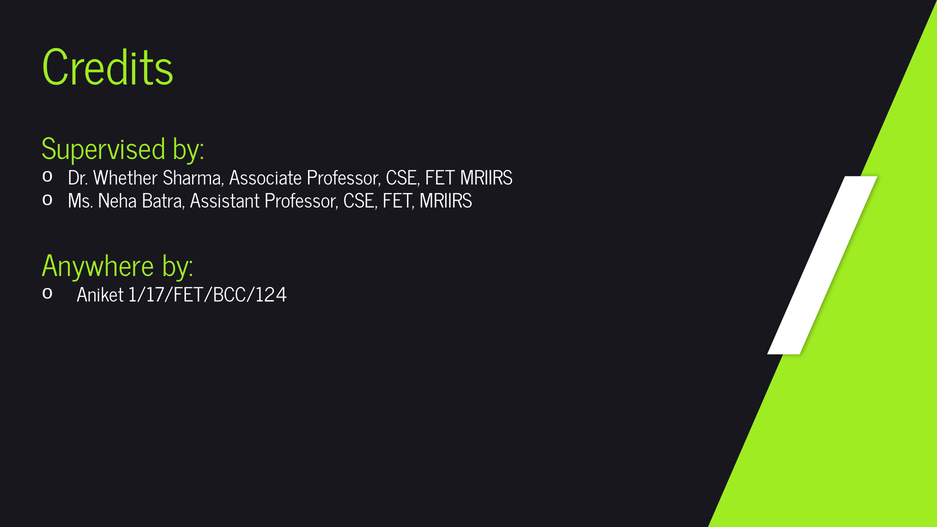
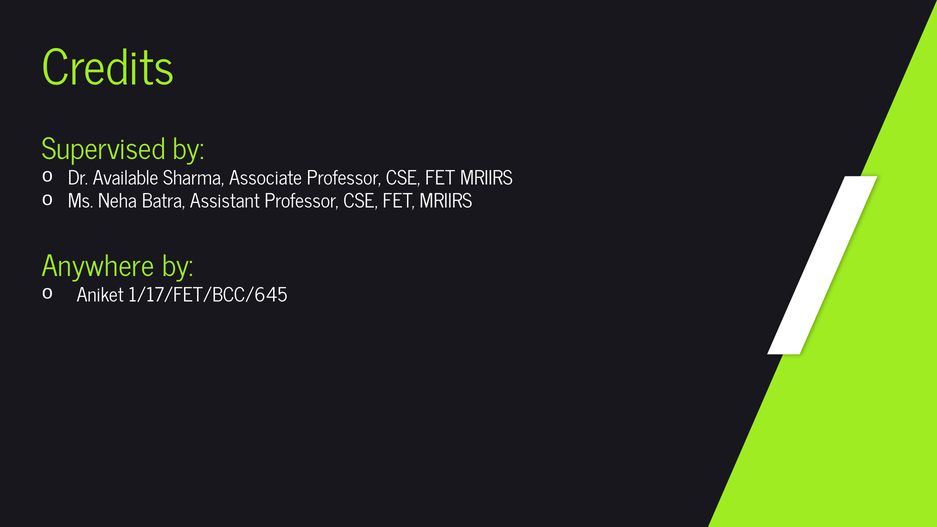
Whether: Whether -> Available (126, 178)
1/17/FET/BCC/124: 1/17/FET/BCC/124 -> 1/17/FET/BCC/645 (208, 295)
